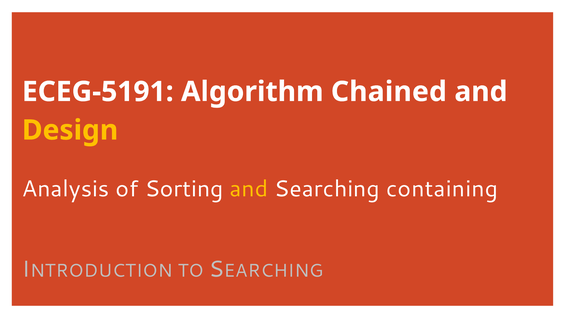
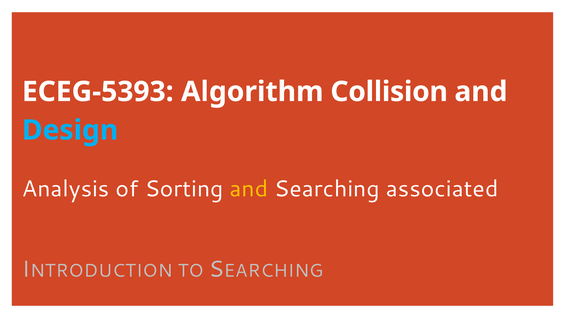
ECEG-5191: ECEG-5191 -> ECEG-5393 (98, 92)
Chained: Chained -> Collision (389, 92)
Design colour: yellow -> light blue (70, 130)
containing: containing -> associated (442, 189)
